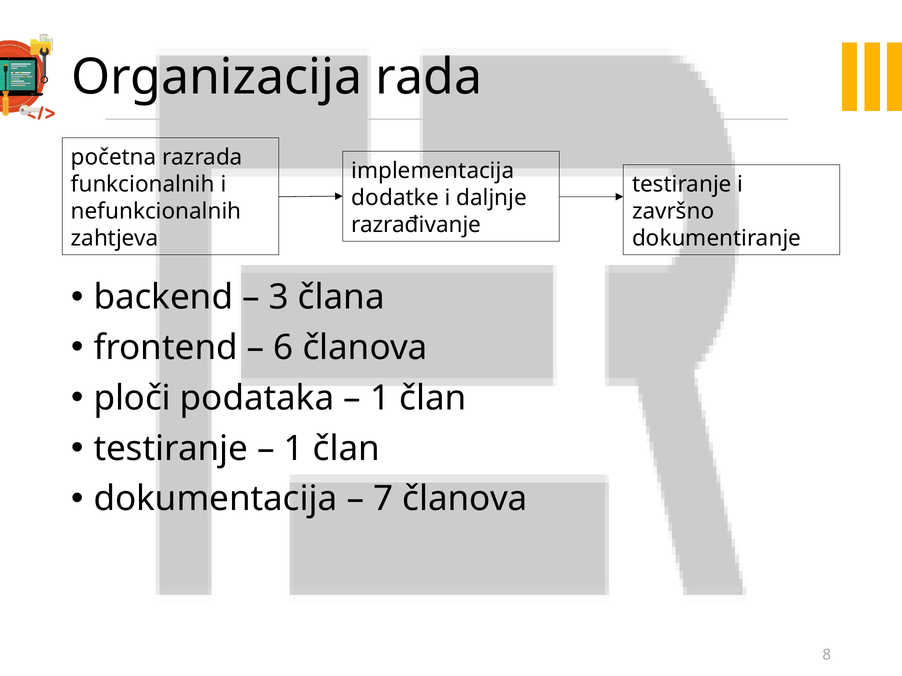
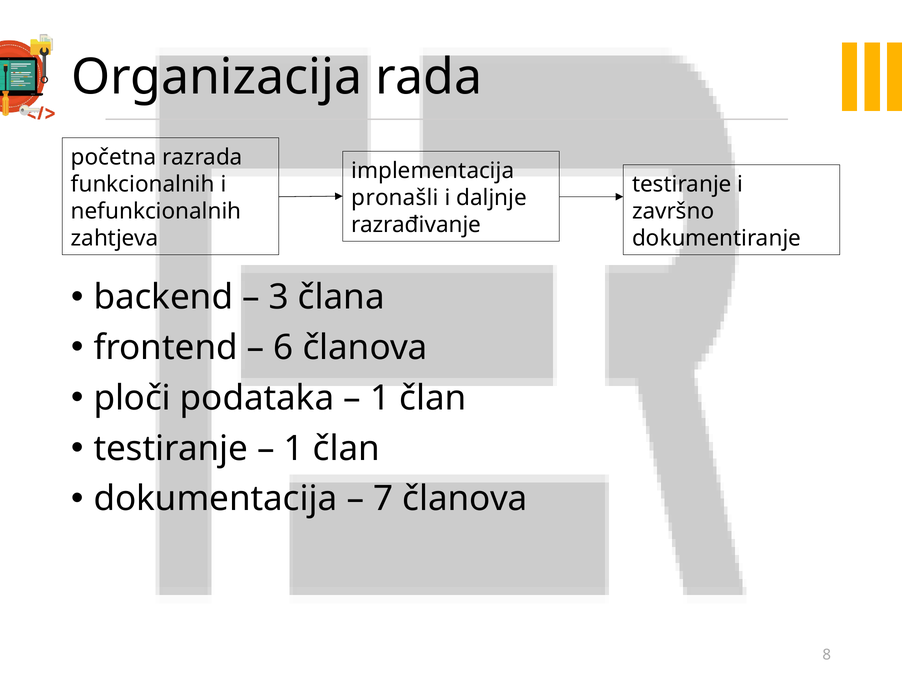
dodatke: dodatke -> pronašli (395, 198)
